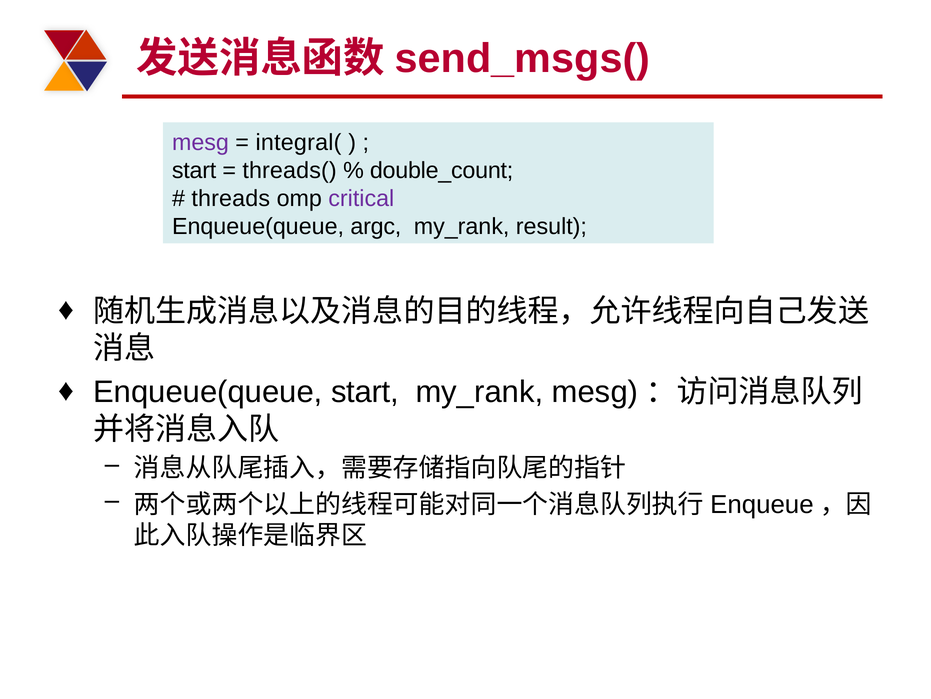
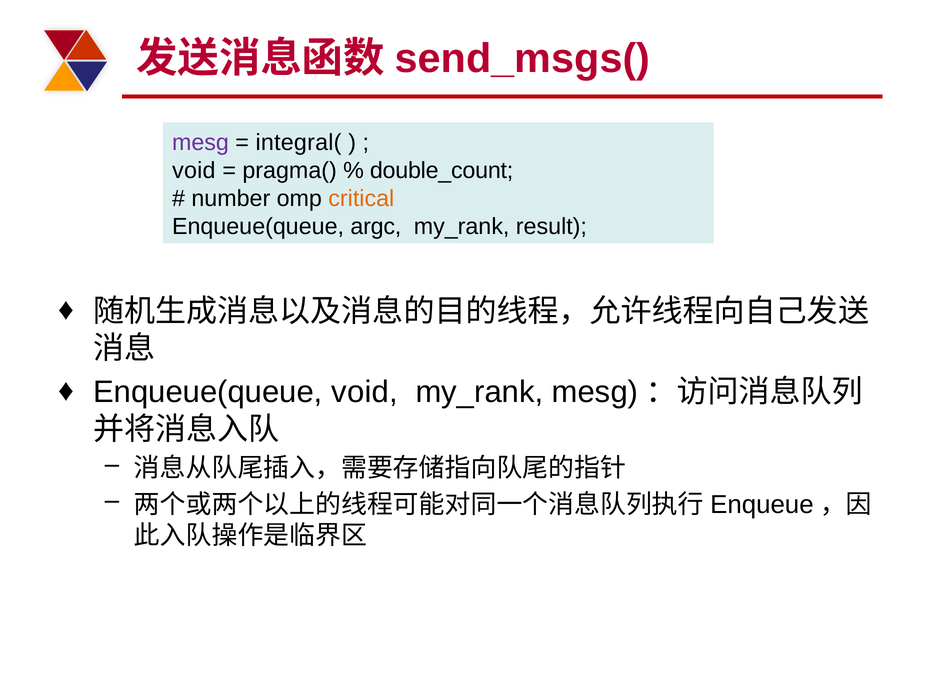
start: start -> void (194, 170)
threads(: threads( -> pragma( (290, 170)
threads: threads -> number (231, 198)
critical colour: purple -> orange (361, 198)
Enqueue(queue start: start -> void (365, 392)
